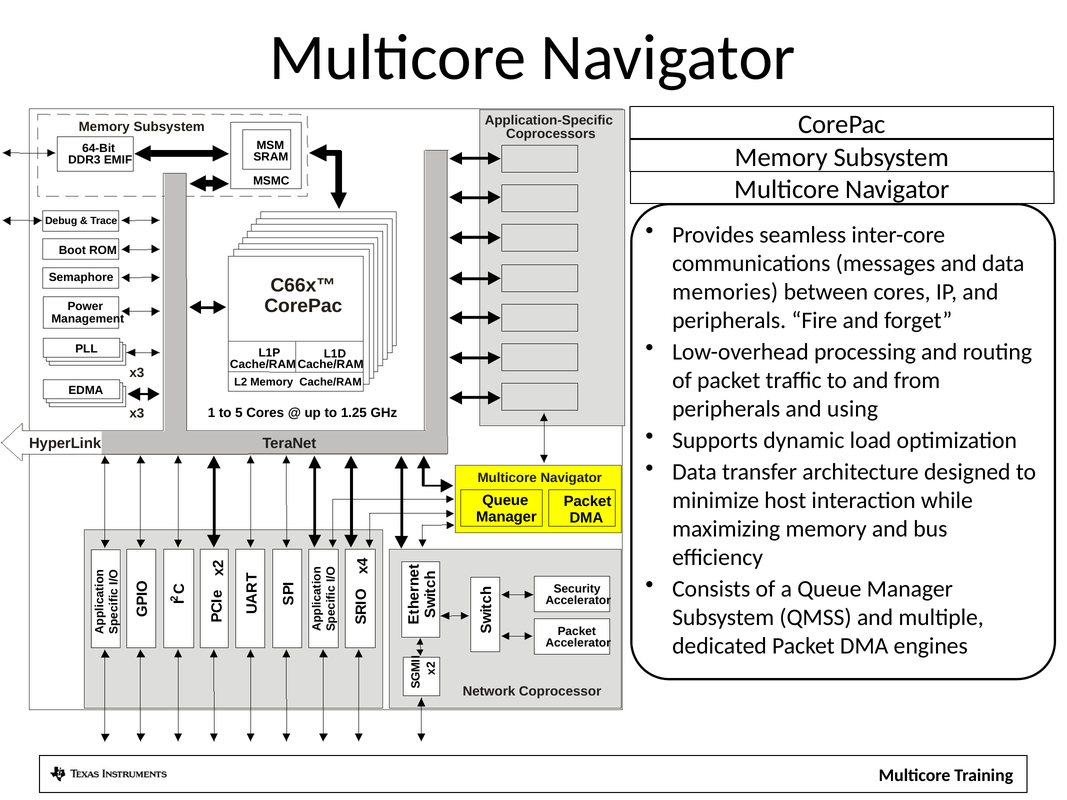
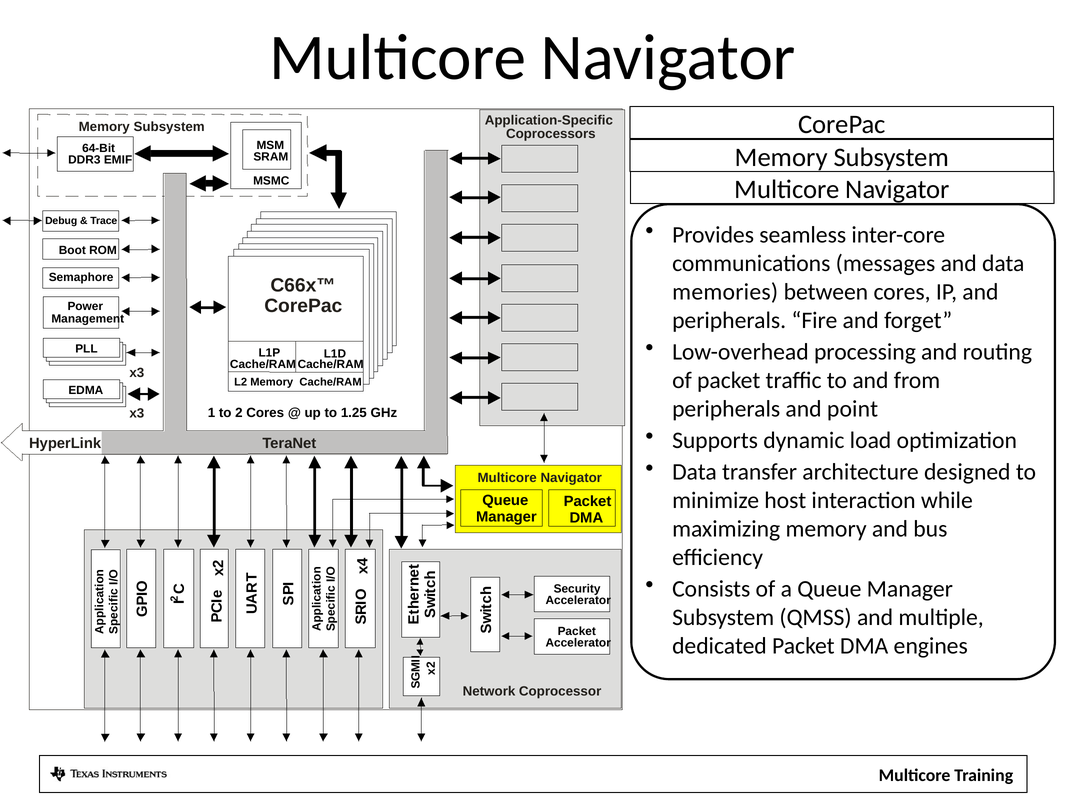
using: using -> point (853, 409)
to 5: 5 -> 2 (239, 413)
